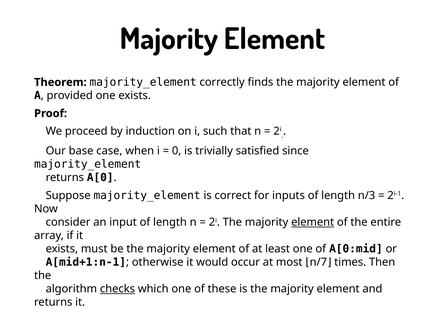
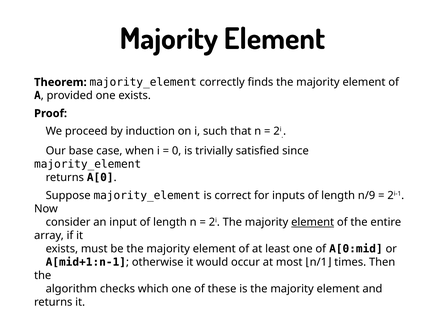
n/3: n/3 -> n/9 (367, 195)
n/7: n/7 -> n/1 (318, 262)
checks underline: present -> none (117, 289)
